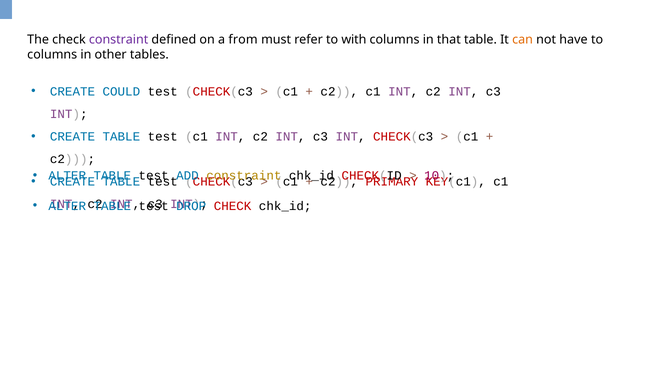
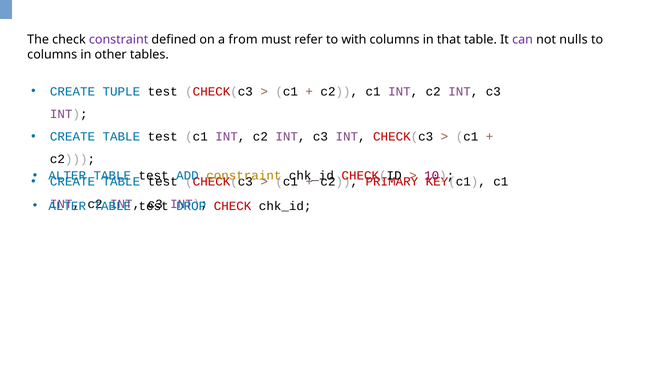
can colour: orange -> purple (523, 40)
have: have -> nulls (573, 40)
COULD: COULD -> TUPLE (121, 91)
